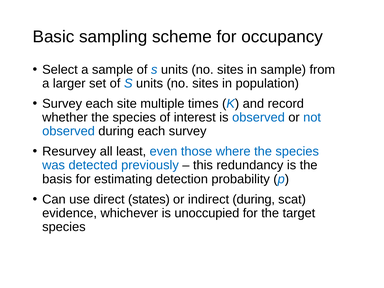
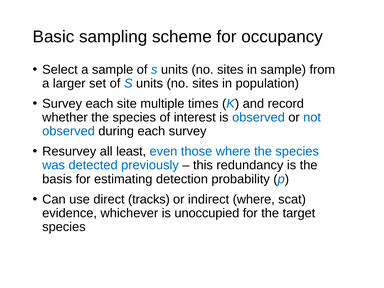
states: states -> tracks (149, 199)
indirect during: during -> where (254, 199)
